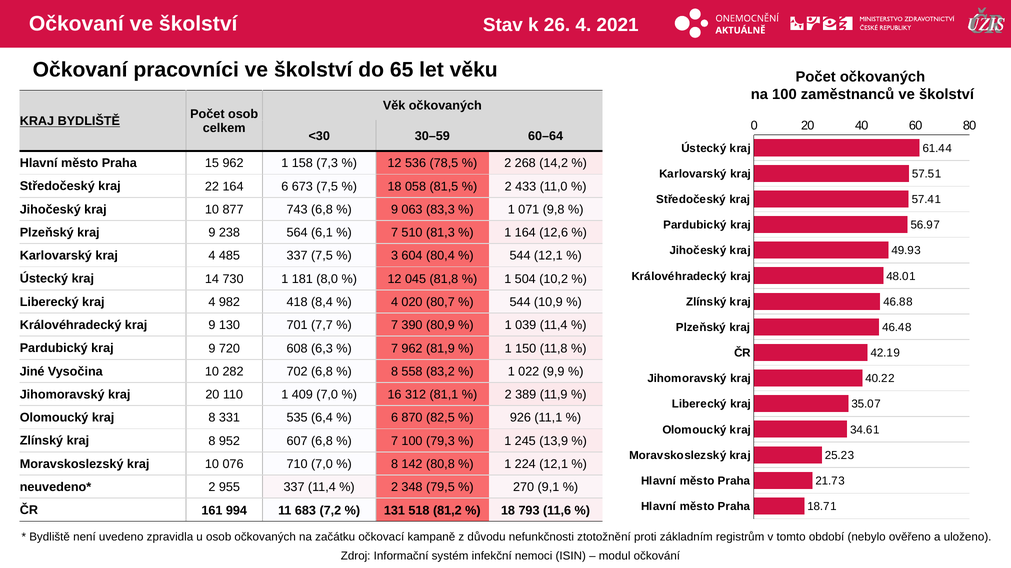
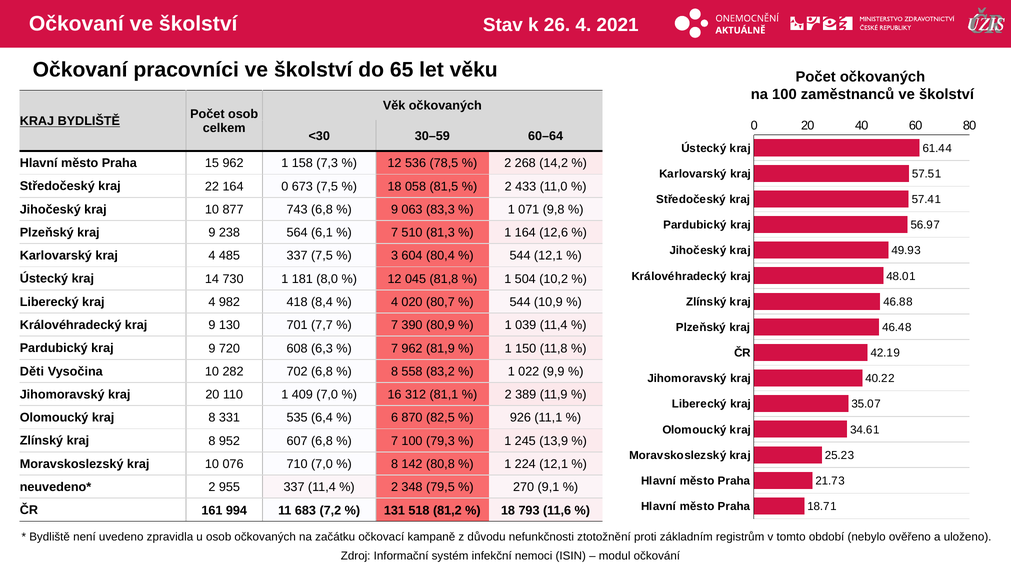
164 6: 6 -> 0 (285, 187)
Jiné: Jiné -> Děti (32, 372)
